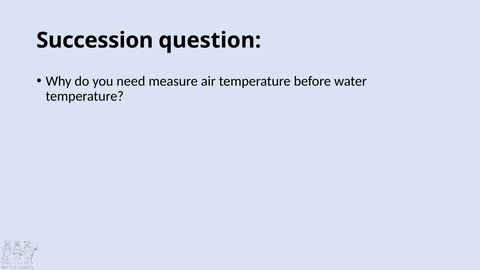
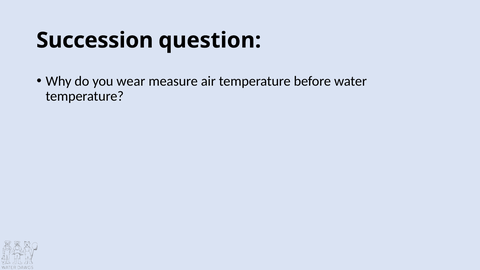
need: need -> wear (131, 81)
